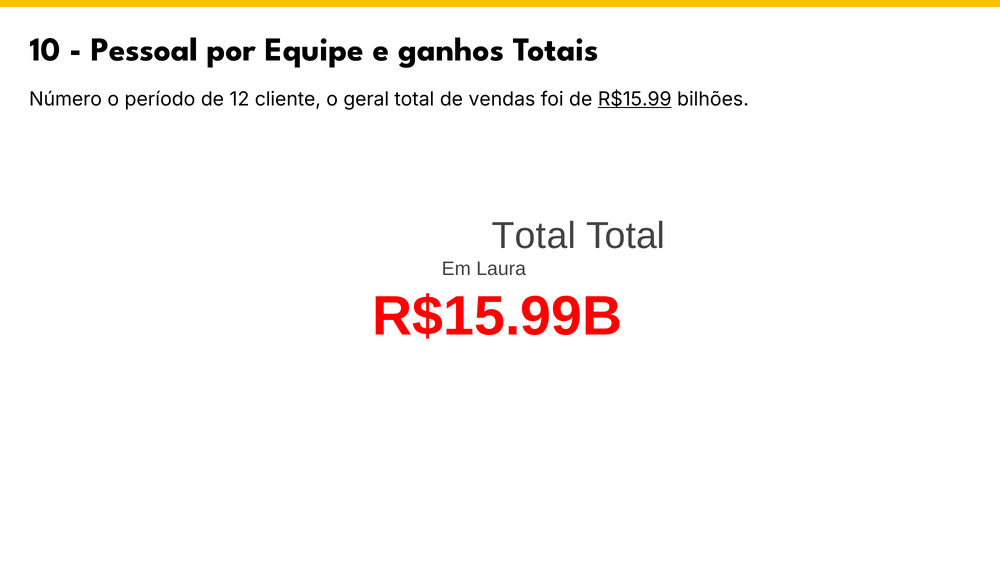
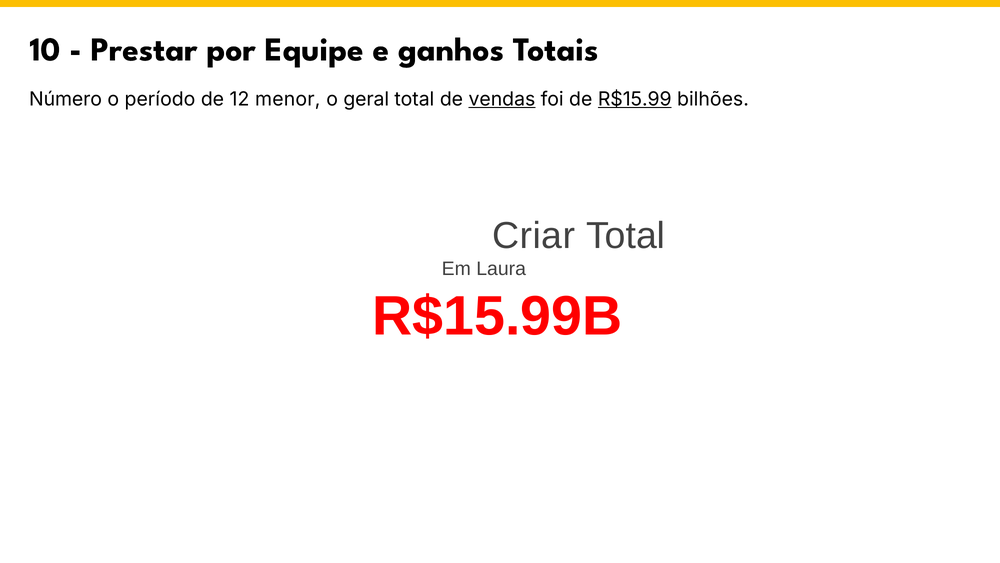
Pessoal: Pessoal -> Prestar (144, 49)
cliente: cliente -> menor (288, 99)
vendas underline: none -> present (502, 99)
Total: Total -> Criar (534, 236)
